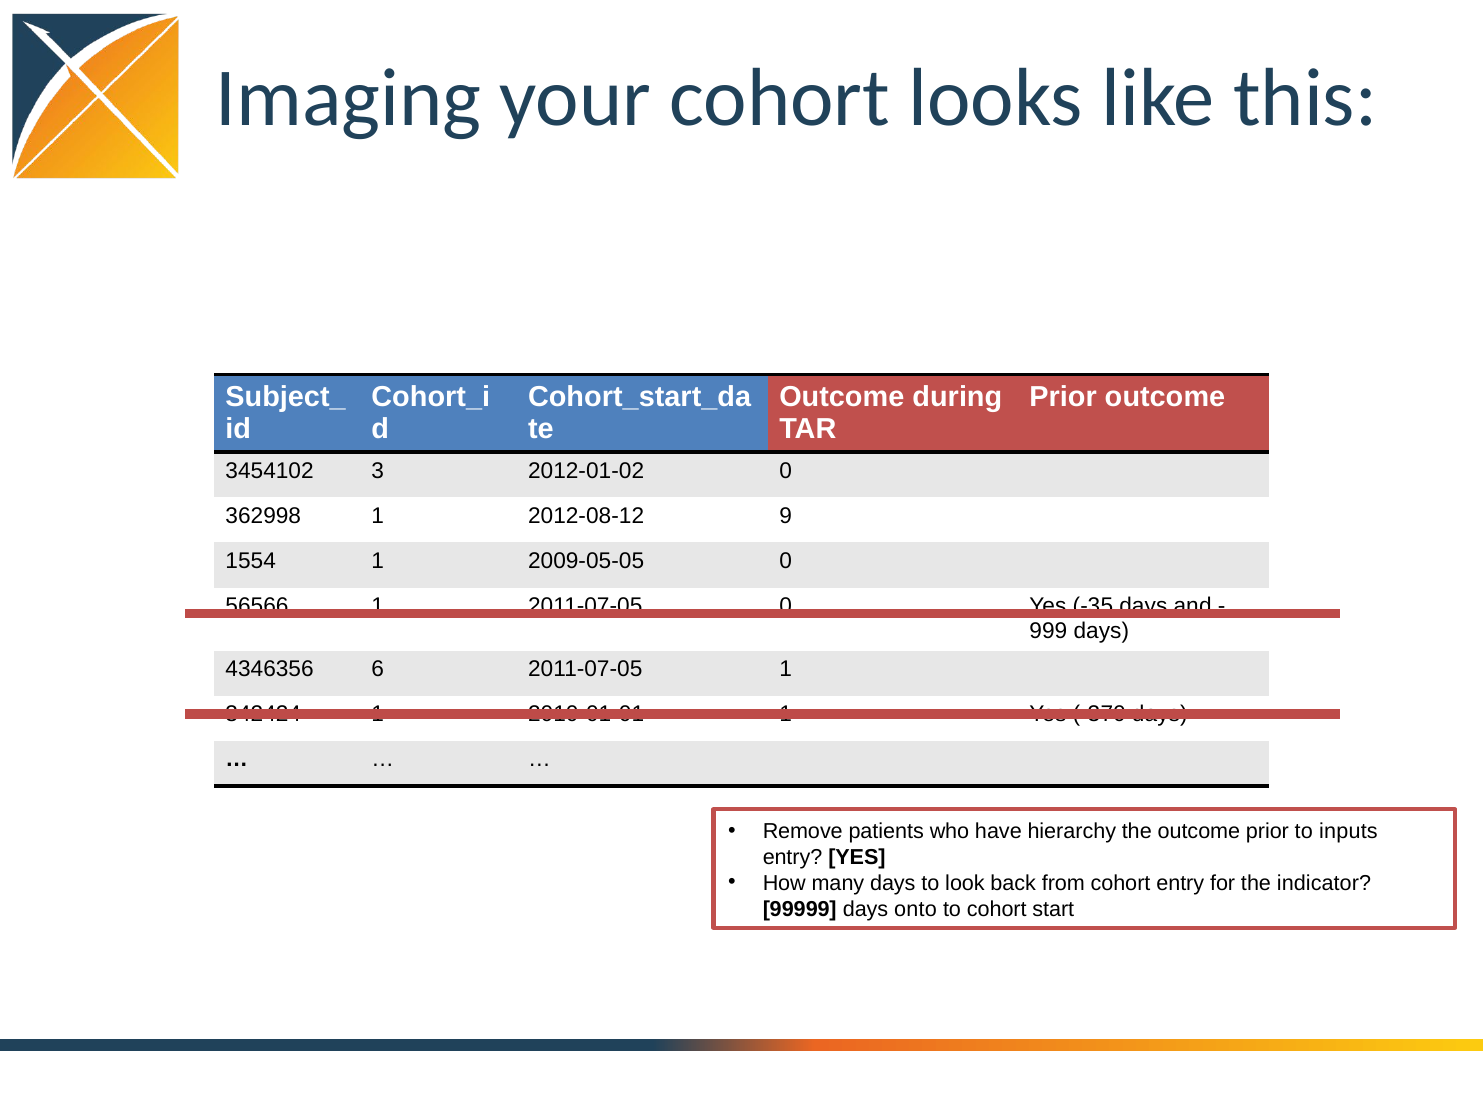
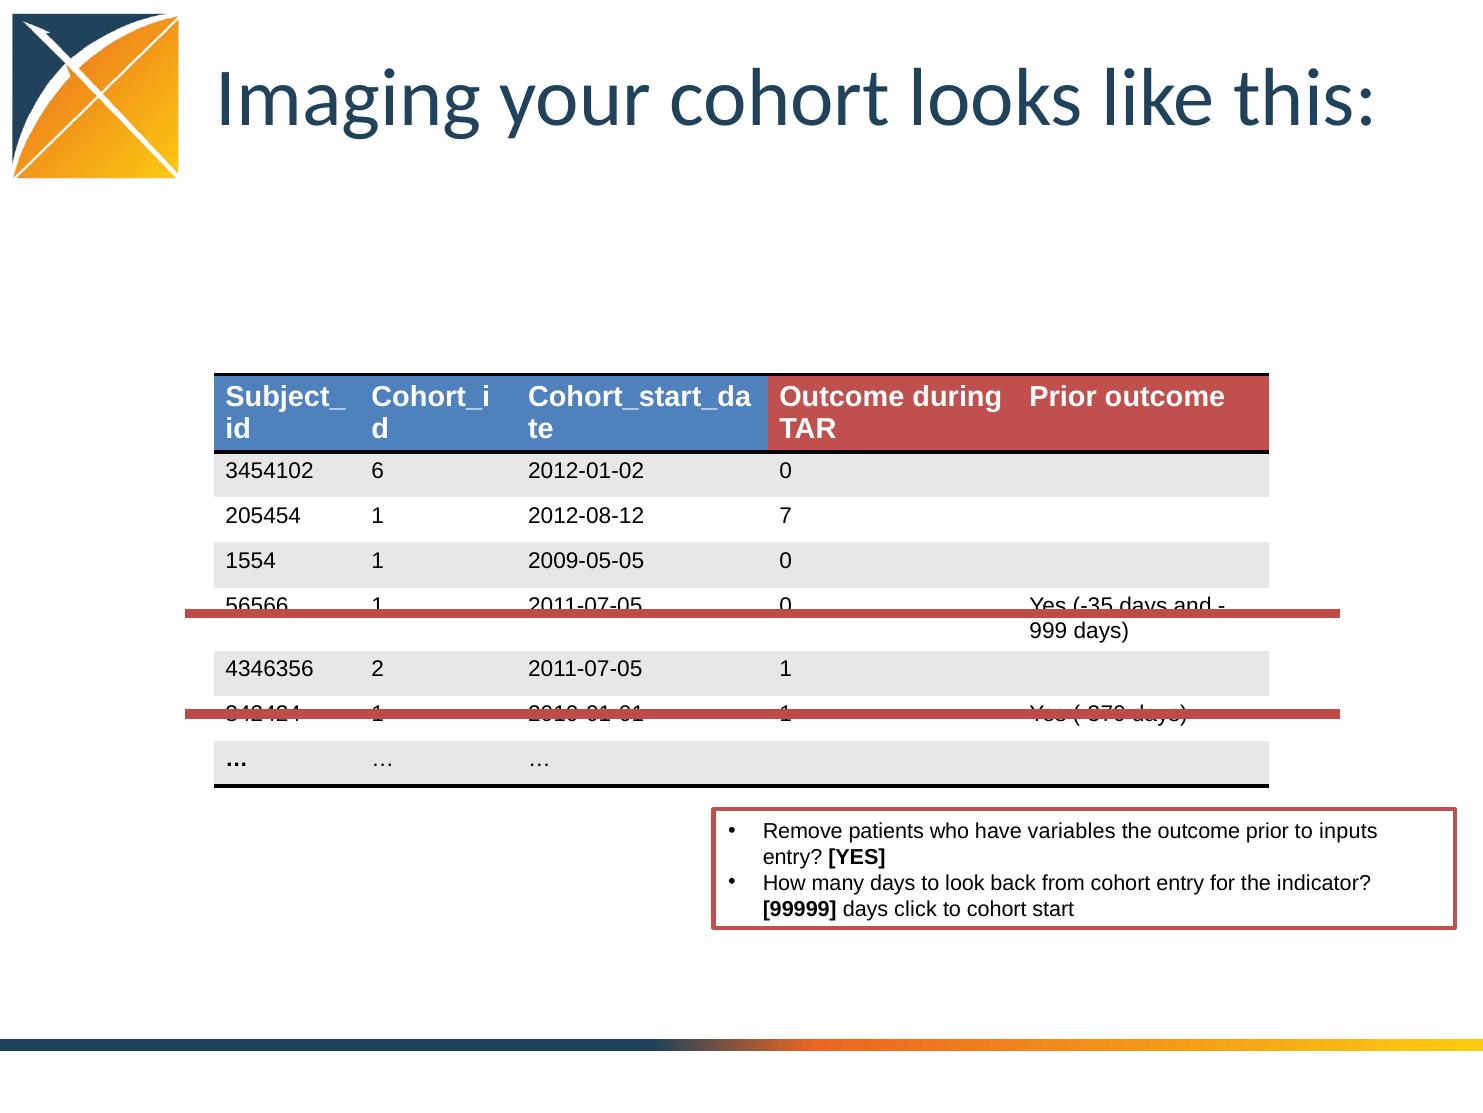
3: 3 -> 6 (378, 470)
362998: 362998 -> 205454 (263, 516)
9: 9 -> 7 (786, 516)
6: 6 -> 2 (378, 669)
hierarchy: hierarchy -> variables (1072, 831)
onto: onto -> click (915, 908)
